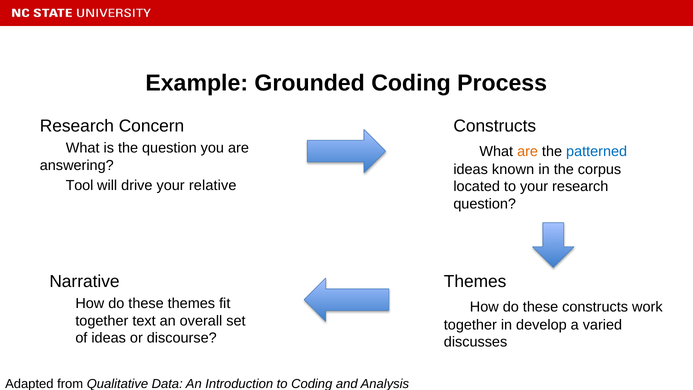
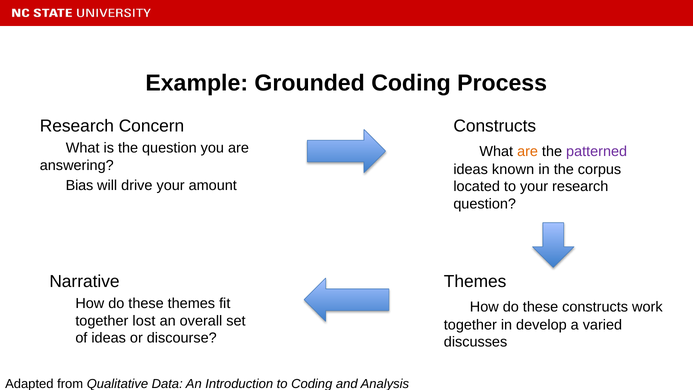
patterned colour: blue -> purple (597, 151)
Tool: Tool -> Bias (80, 185)
relative: relative -> amount (213, 185)
text: text -> lost (144, 321)
